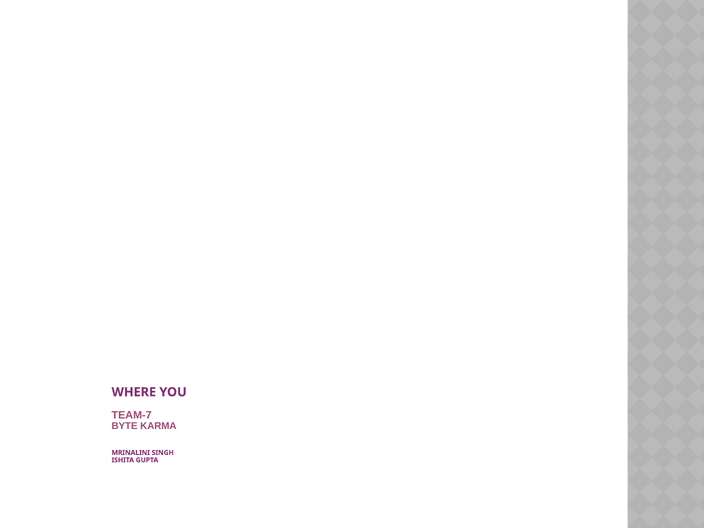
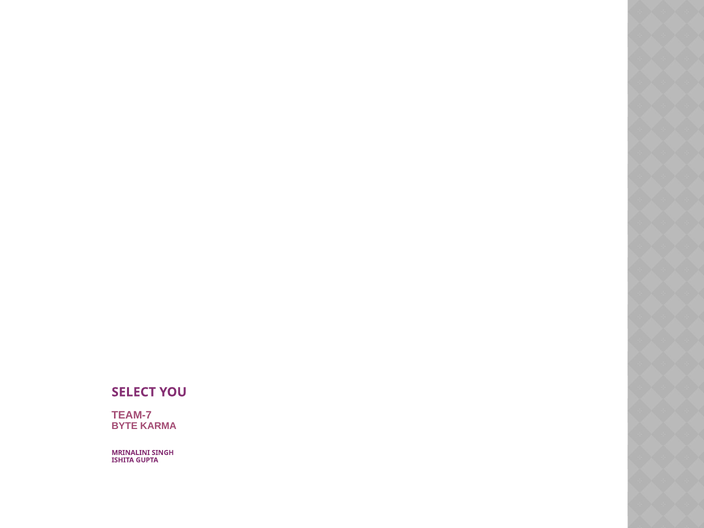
WHERE: WHERE -> SELECT (134, 392)
